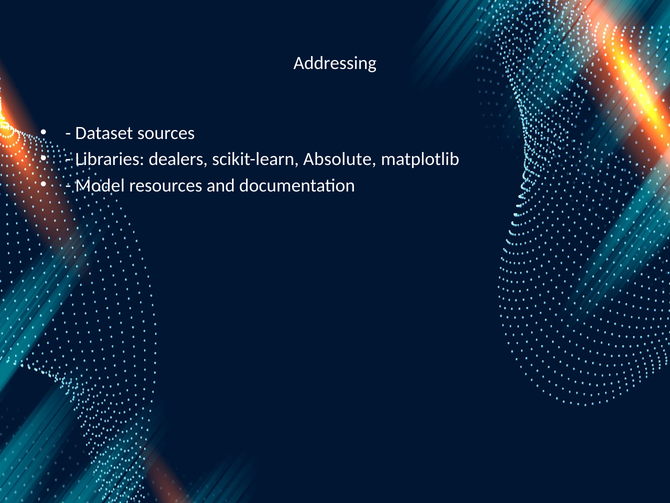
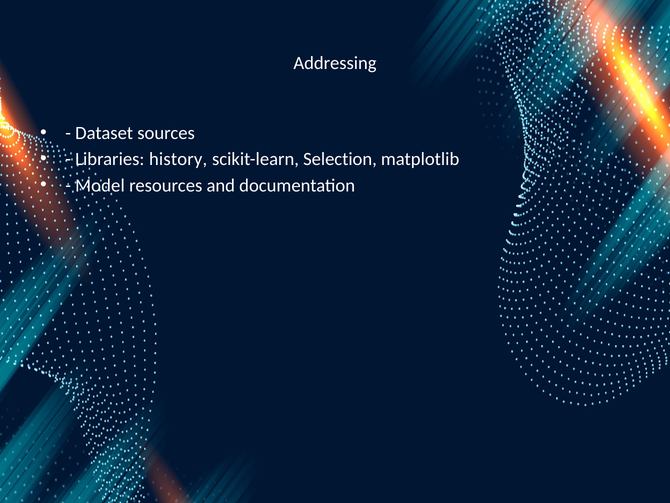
dealers: dealers -> history (178, 159)
Absolute: Absolute -> Selection (340, 159)
